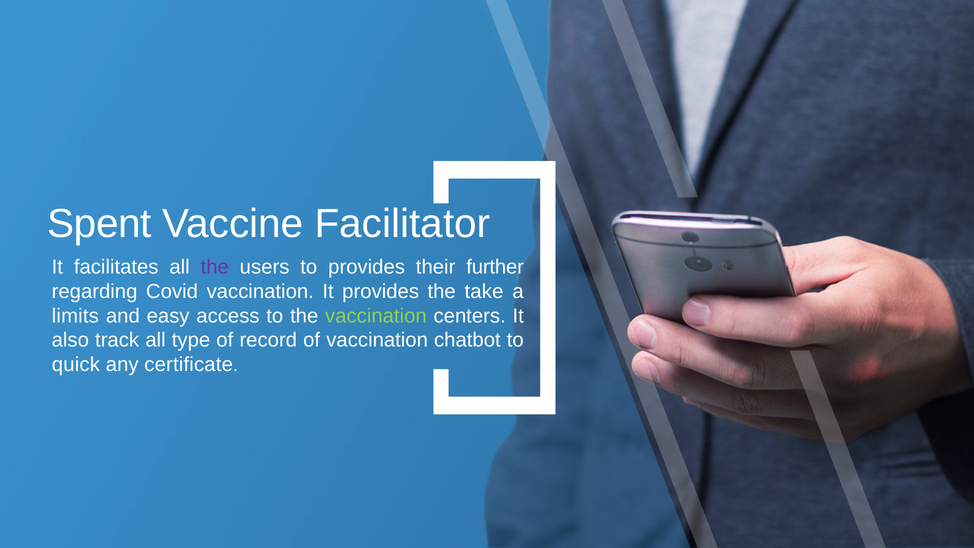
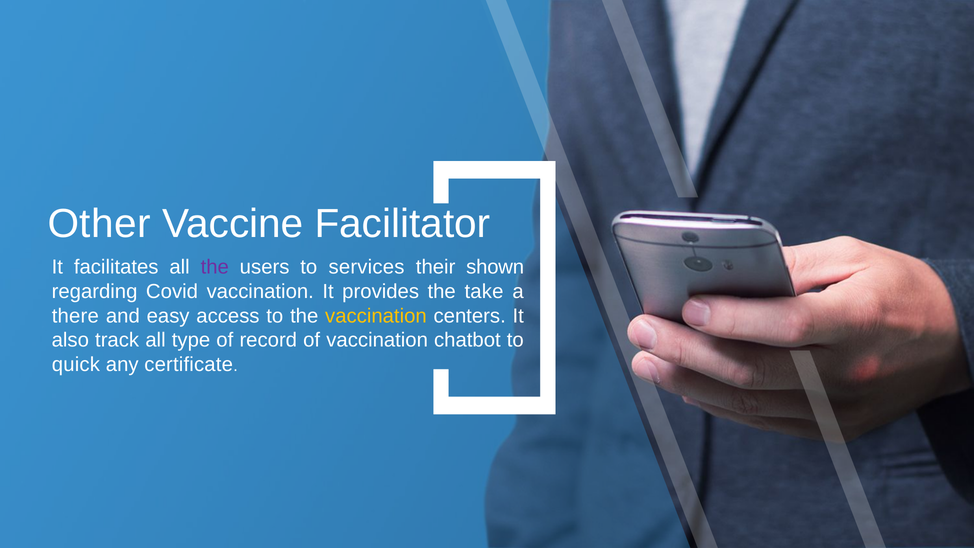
Spent: Spent -> Other (99, 224)
to provides: provides -> services (366, 267)
further: further -> shown (495, 267)
limits: limits -> there (75, 316)
vaccination colour: light green -> yellow (376, 316)
